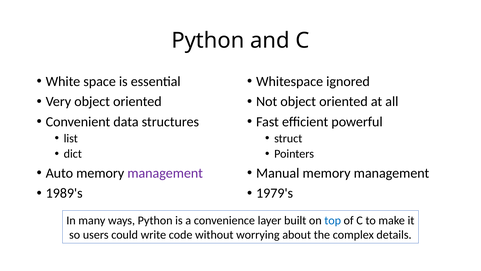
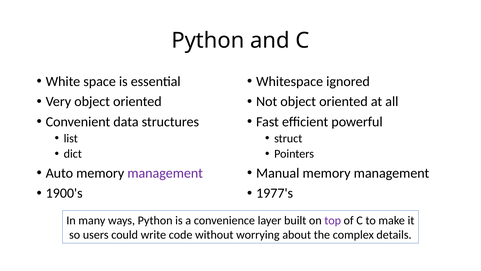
1989's: 1989's -> 1900's (64, 193)
1979's: 1979's -> 1977's (275, 193)
top colour: blue -> purple (333, 220)
